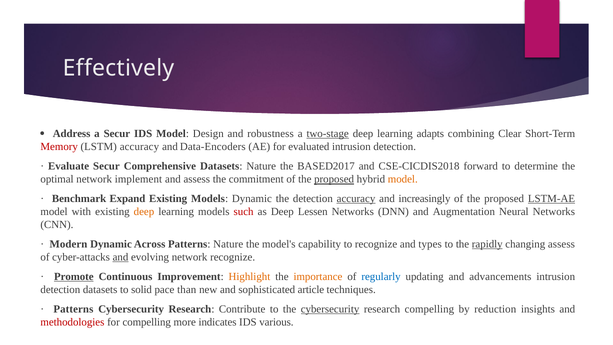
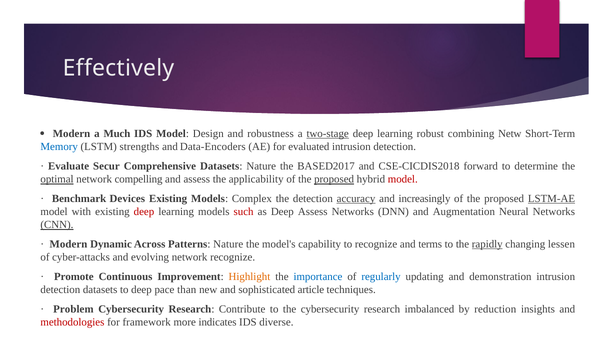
Address: Address -> Modern (72, 134)
a Secur: Secur -> Much (117, 134)
adapts: adapts -> robust (430, 134)
Clear: Clear -> Netw (510, 134)
Memory colour: red -> blue (59, 147)
LSTM accuracy: accuracy -> strengths (139, 147)
optimal underline: none -> present (57, 179)
implement: implement -> compelling (139, 179)
commitment: commitment -> applicability (256, 179)
model colour: orange -> red (403, 179)
Expand: Expand -> Devices (127, 199)
Models Dynamic: Dynamic -> Complex (252, 199)
deep colour: orange -> red (144, 212)
Deep Lessen: Lessen -> Assess (313, 212)
CNN underline: none -> present (57, 225)
types: types -> terms (430, 244)
changing assess: assess -> lessen (561, 244)
and underline: present -> none (120, 257)
Promote underline: present -> none (74, 277)
importance colour: orange -> blue (318, 277)
advancements: advancements -> demonstration (500, 277)
to solid: solid -> deep (141, 290)
Patterns: Patterns -> Problem (73, 309)
cybersecurity underline: present -> none (330, 309)
research compelling: compelling -> imbalanced (429, 309)
for compelling: compelling -> framework (147, 322)
various: various -> diverse (276, 322)
